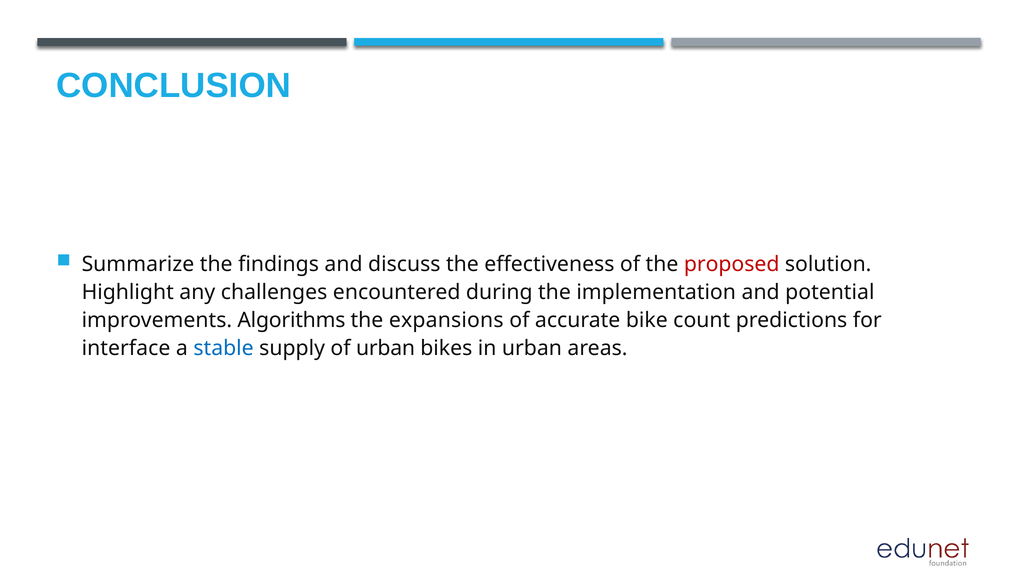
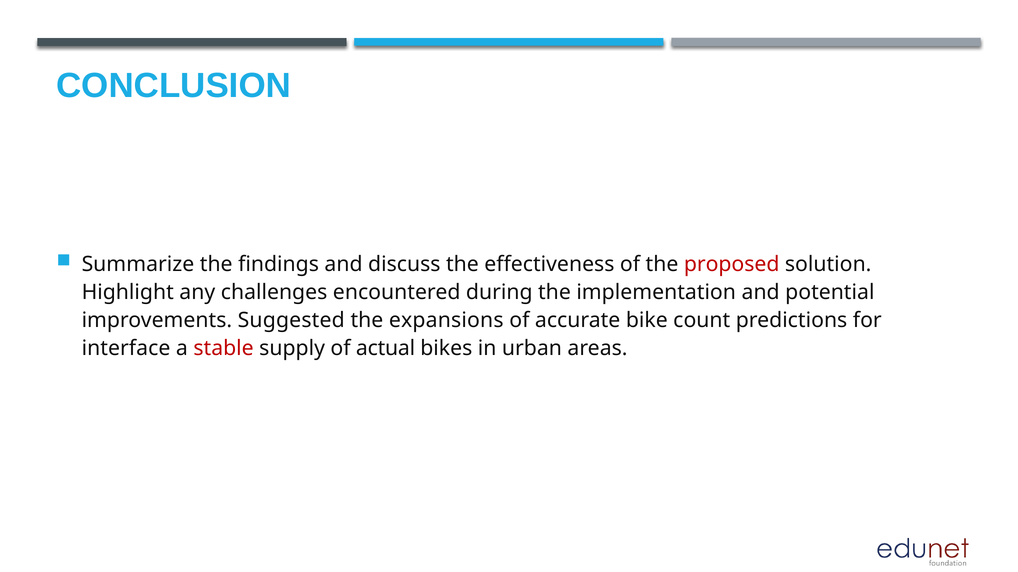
Algorithms: Algorithms -> Suggested (291, 321)
stable colour: blue -> red (224, 349)
of urban: urban -> actual (386, 349)
